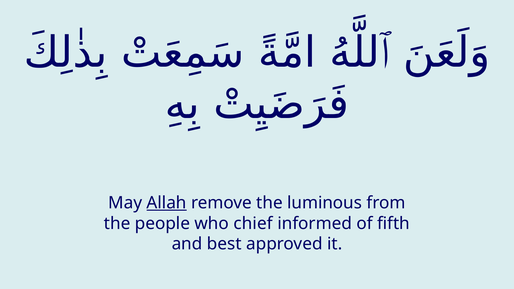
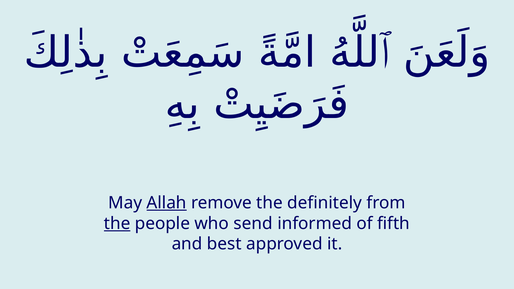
luminous: luminous -> definitely (325, 203)
the underline: none -> present (117, 224)
chief: chief -> send (253, 224)
